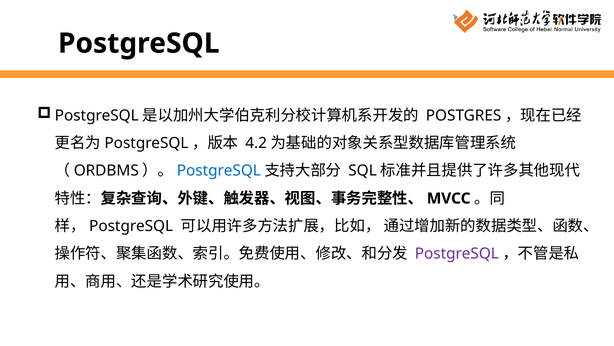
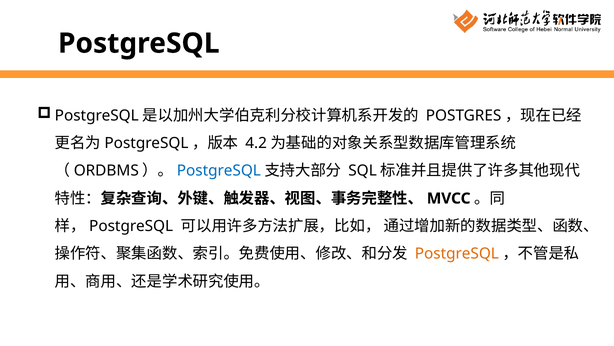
PostgreSQL colour: purple -> orange (457, 253)
